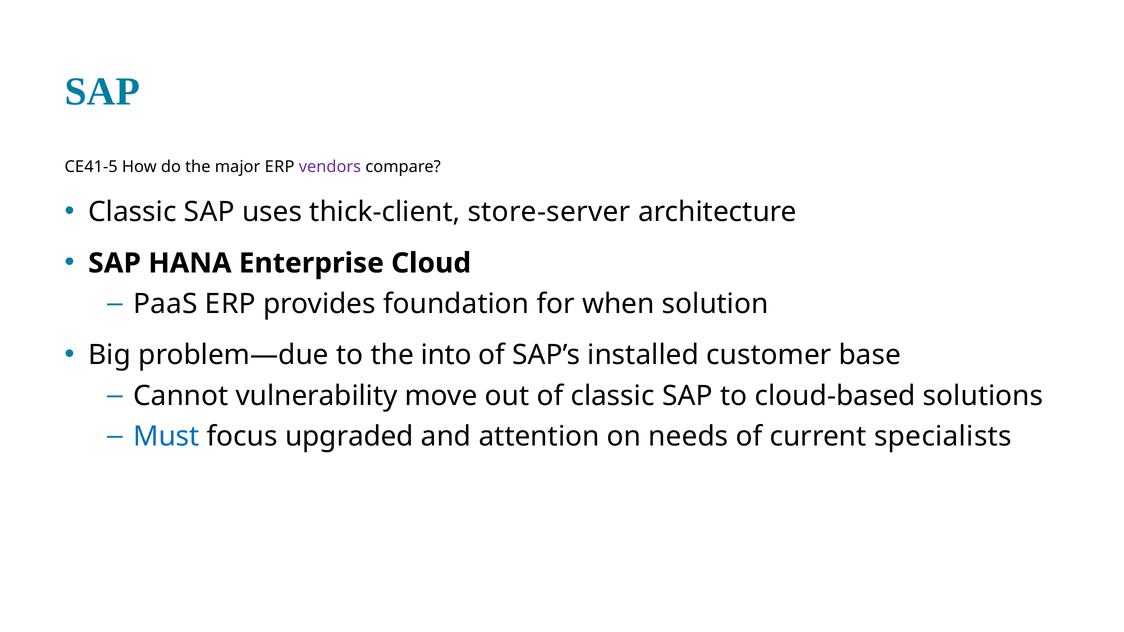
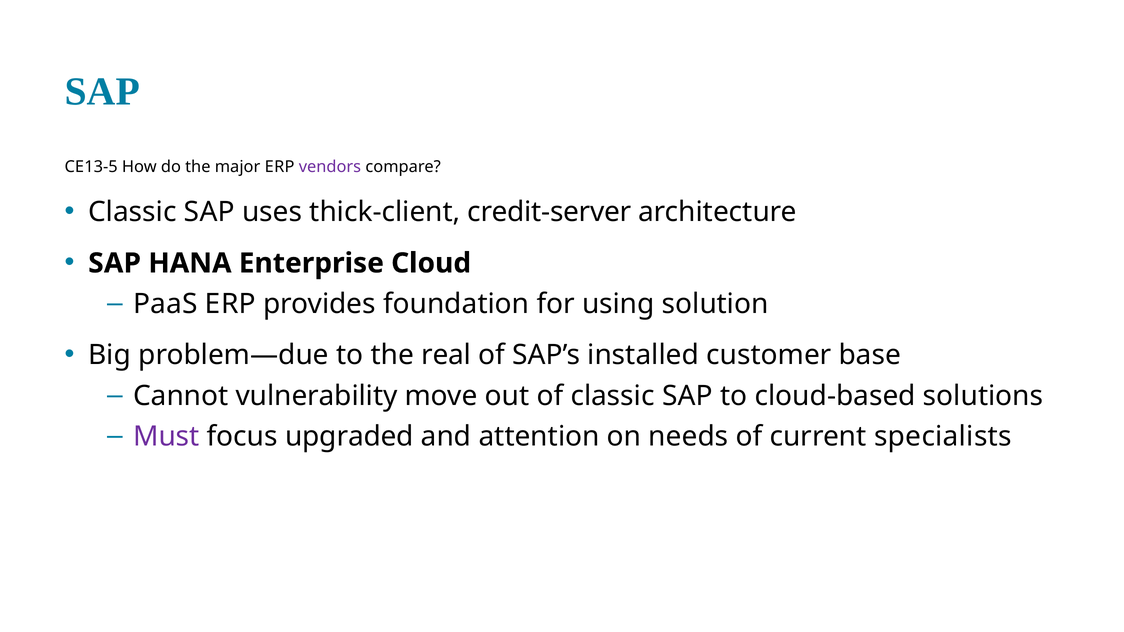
41-5: 41-5 -> 13-5 (101, 167)
store-server: store-server -> credit-server (549, 212)
when: when -> using (618, 304)
into: into -> real (446, 355)
Must colour: blue -> purple (166, 437)
